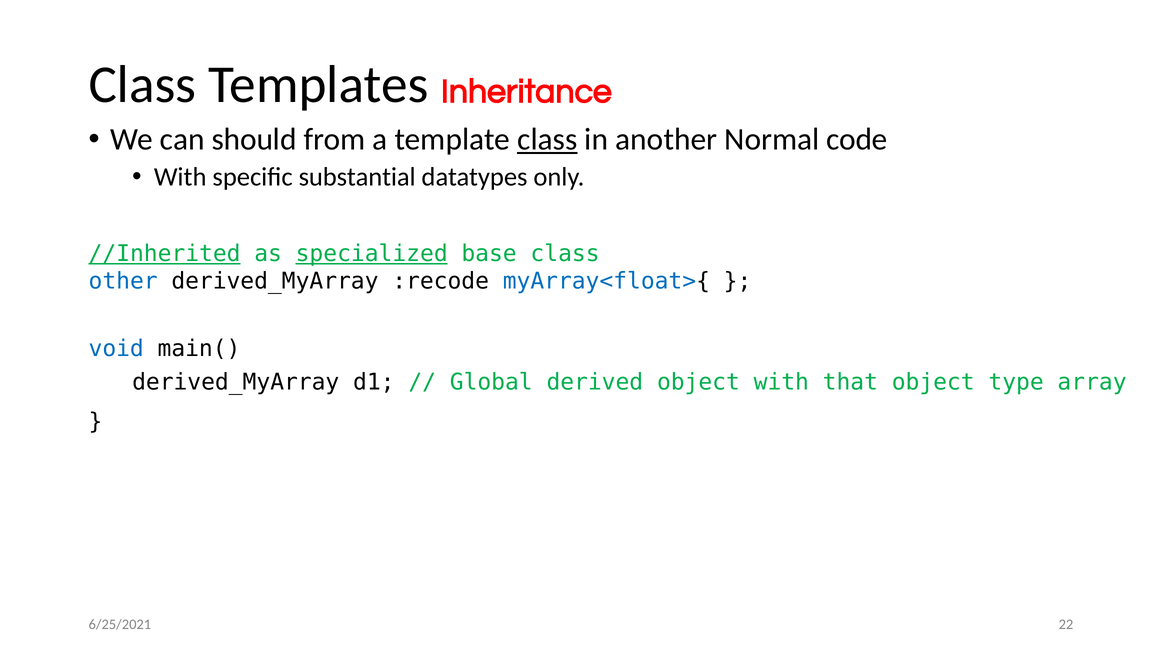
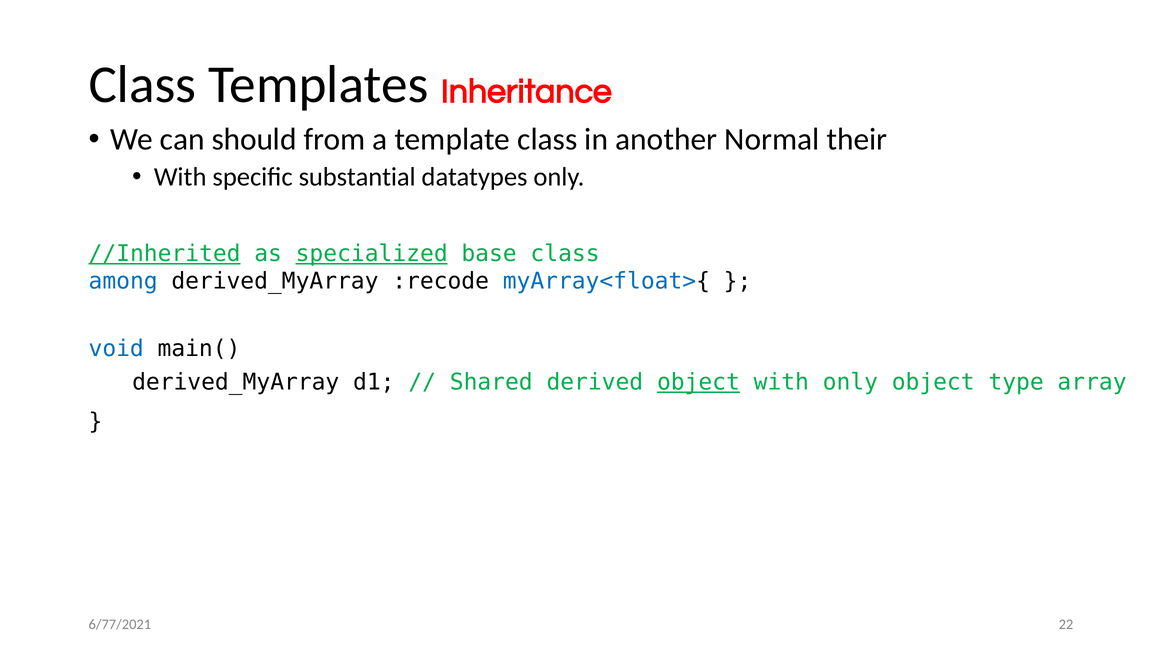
class underline: present -> none (547, 139)
code: code -> their (857, 139)
other: other -> among (123, 281)
Global: Global -> Shared (491, 382)
object underline: none -> present (698, 382)
with that: that -> only (850, 382)
6/25/2021: 6/25/2021 -> 6/77/2021 (120, 624)
